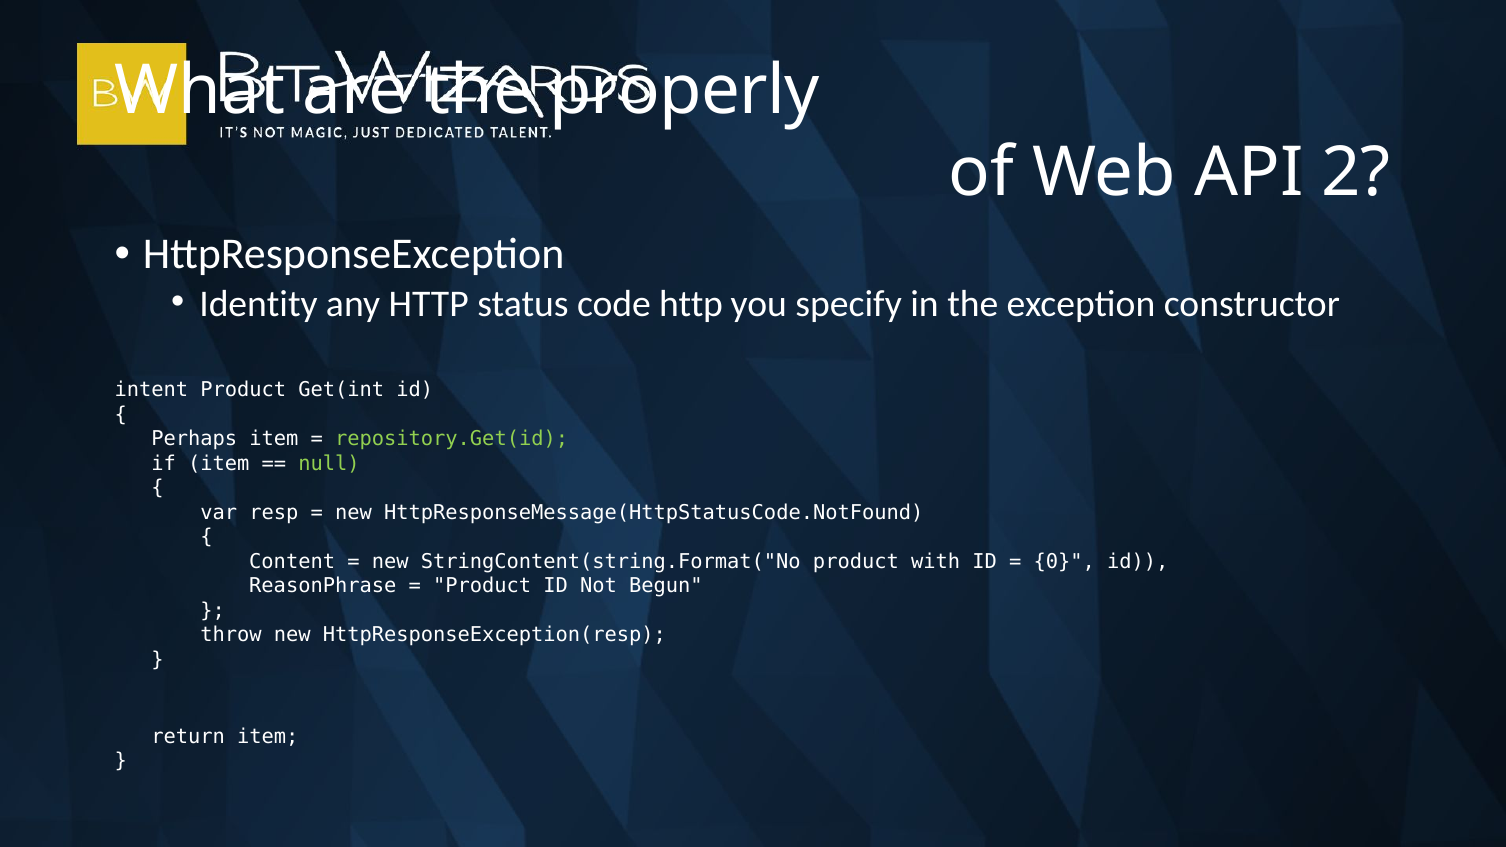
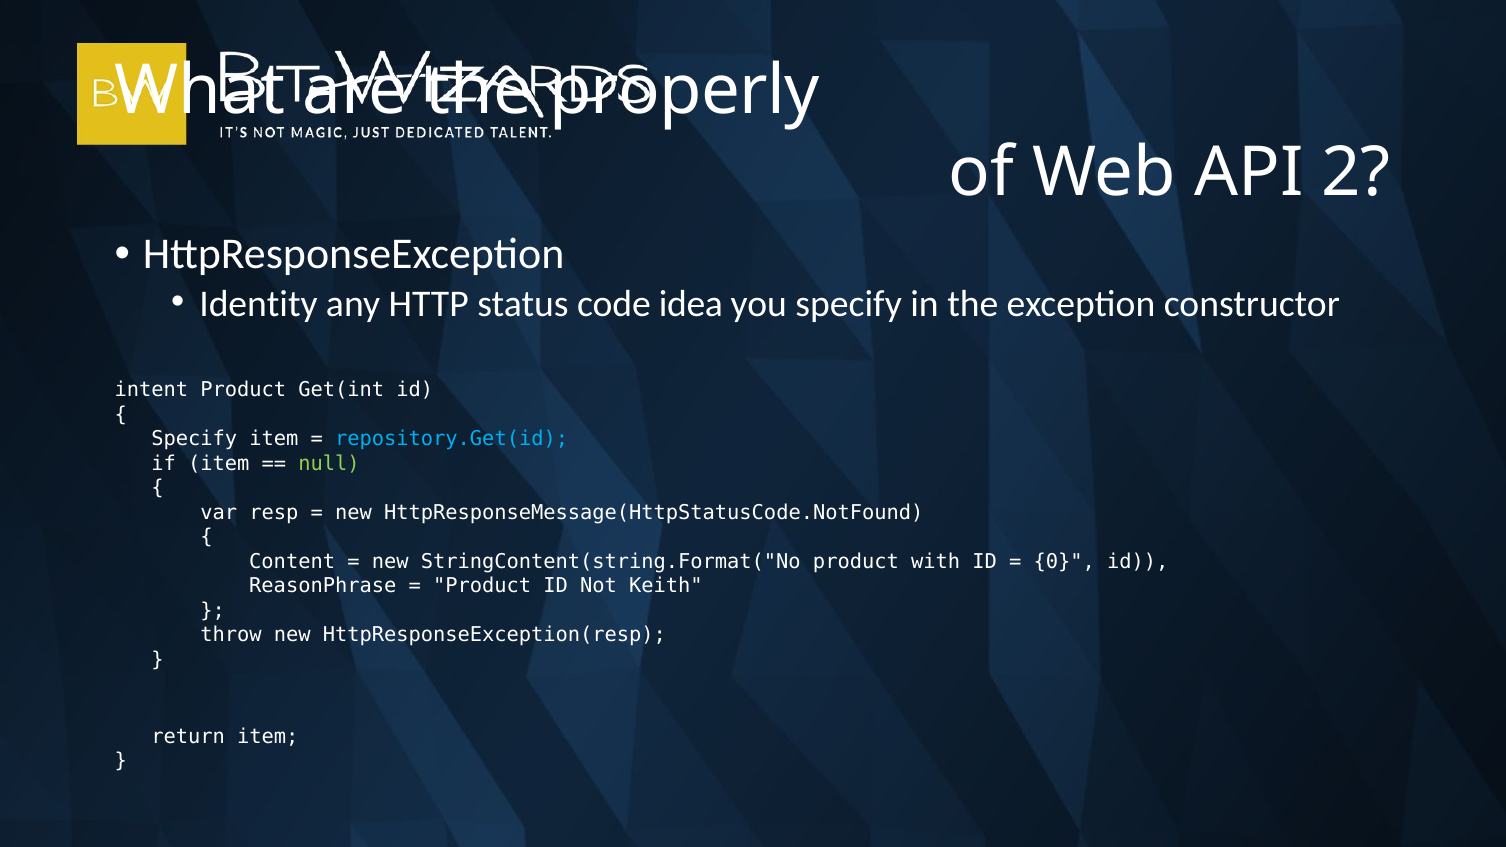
code http: http -> idea (691, 304)
Perhaps: Perhaps -> Specify (194, 439)
repository.Get(id colour: light green -> light blue (452, 439)
Begun: Begun -> Keith (666, 586)
